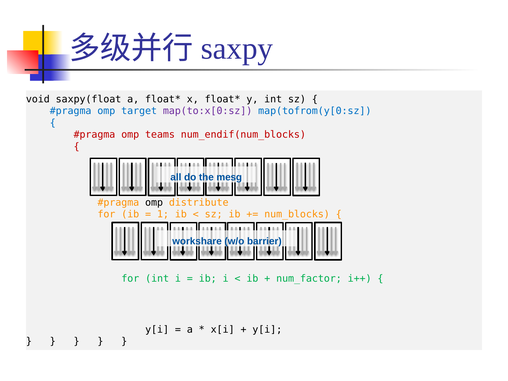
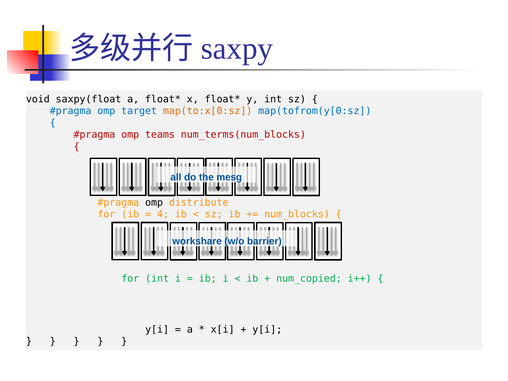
map(to:x[0:sz colour: purple -> orange (208, 111)
num_endif(num_blocks: num_endif(num_blocks -> num_terms(num_blocks (243, 135)
1: 1 -> 4 (163, 214)
num_factor: num_factor -> num_copied (309, 279)
